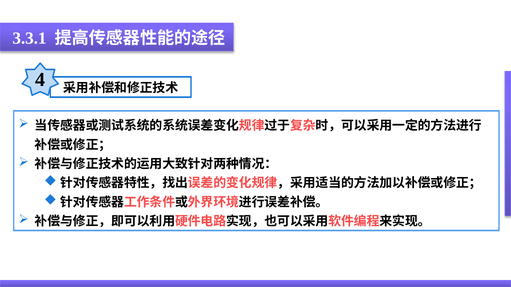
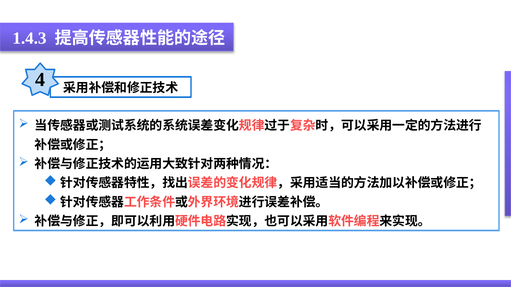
3.3.1: 3.3.1 -> 1.4.3 (29, 38)
